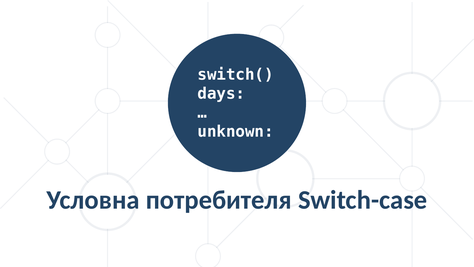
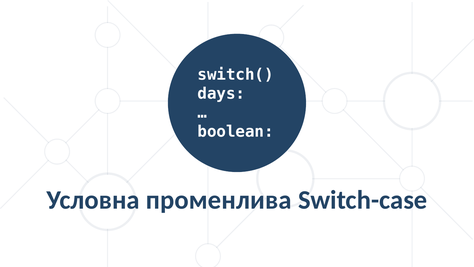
unknown: unknown -> boolean (236, 131)
потребителя: потребителя -> променлива (219, 200)
